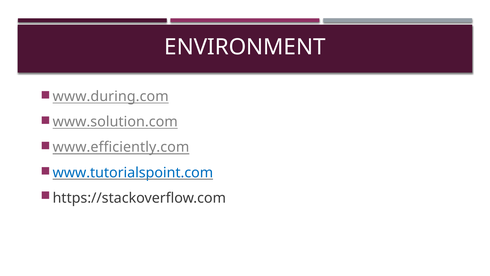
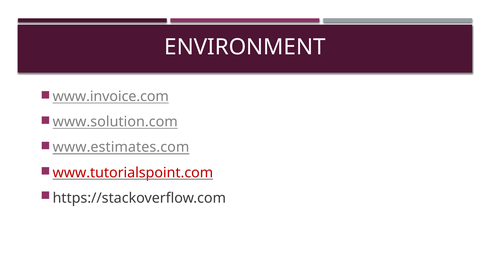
www.during.com: www.during.com -> www.invoice.com (111, 96)
www.efficiently.com: www.efficiently.com -> www.estimates.com (121, 147)
www.tutorialspoint.com colour: blue -> red (133, 172)
